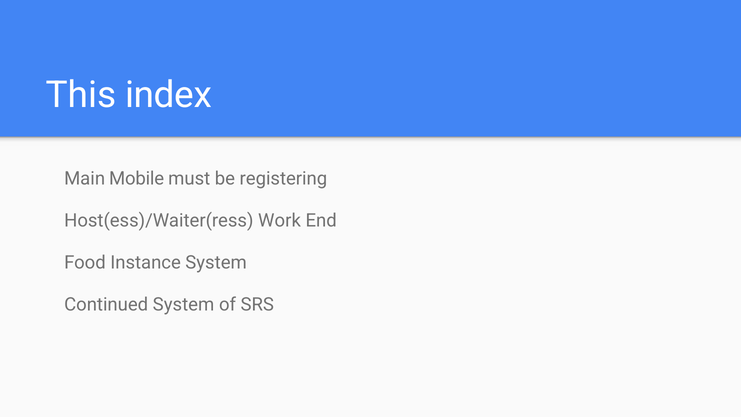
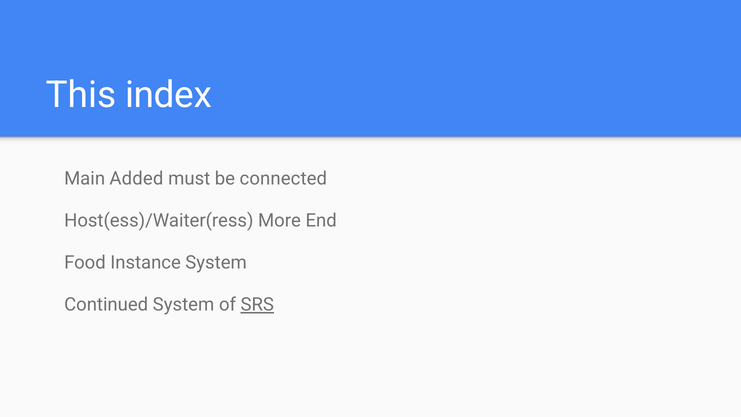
Mobile: Mobile -> Added (136, 179)
registering: registering -> connected (283, 179)
Work: Work -> More (279, 221)
SRS underline: none -> present (257, 305)
